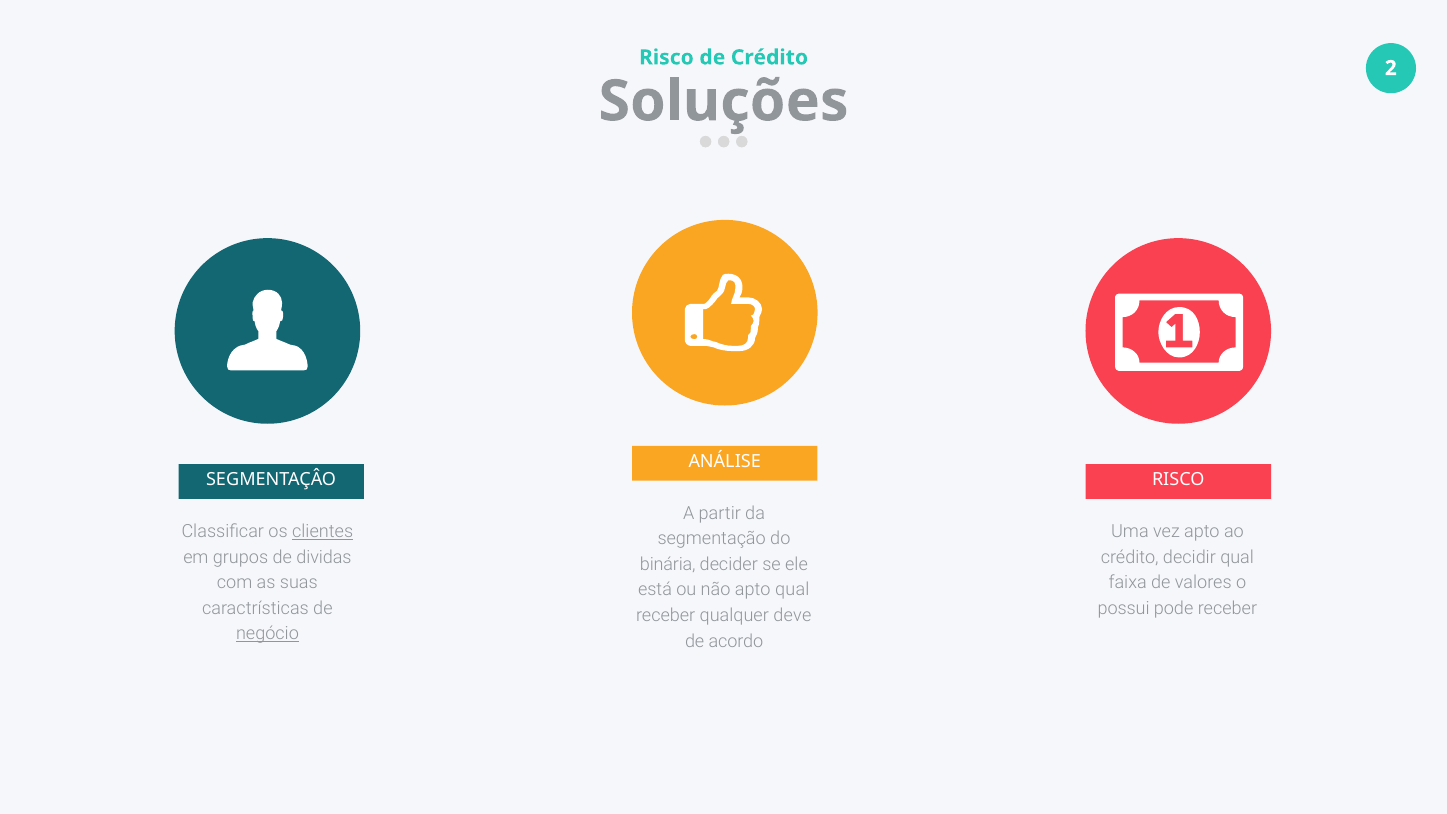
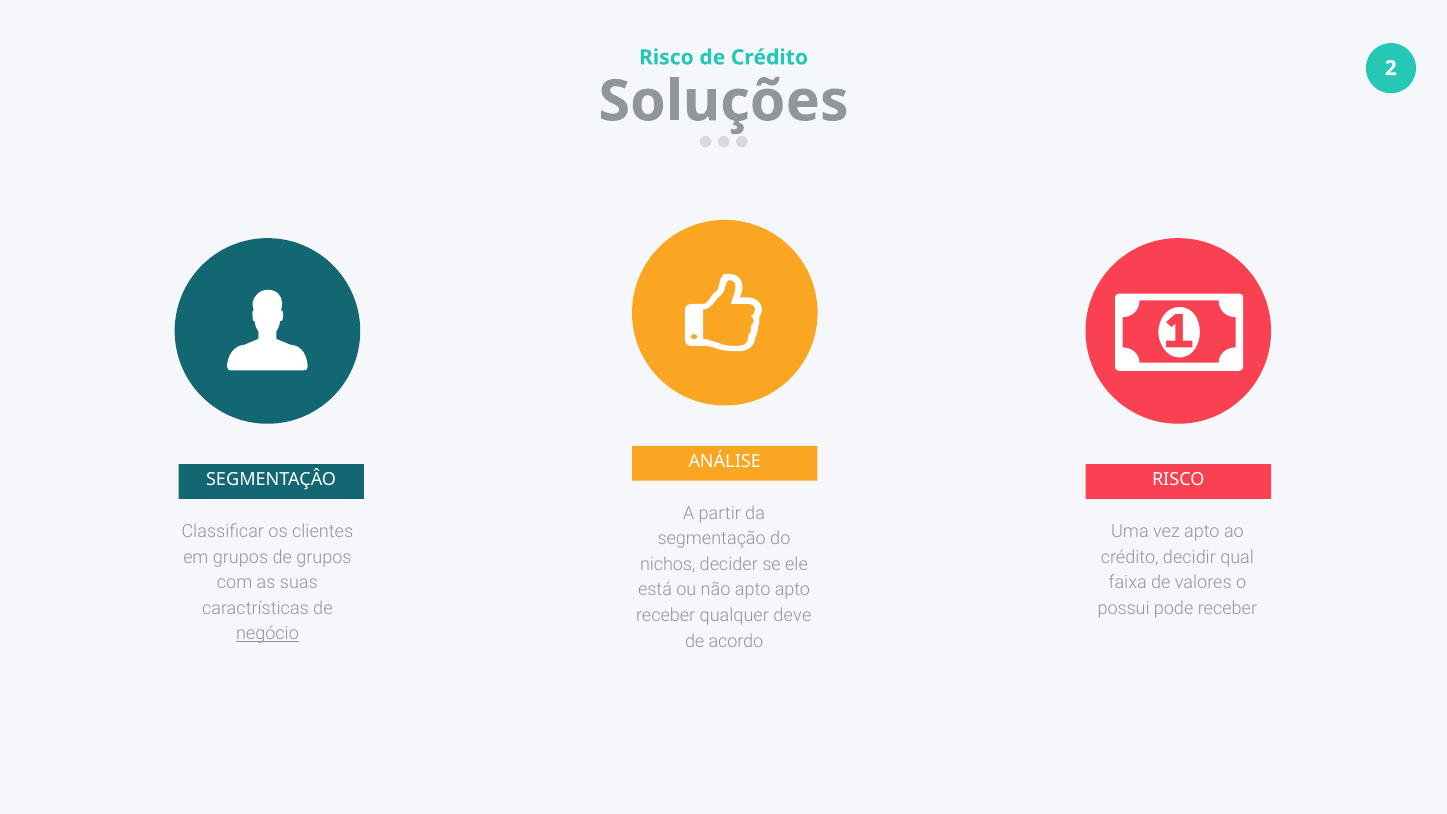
clientes underline: present -> none (323, 531)
de dividas: dividas -> grupos (324, 557)
binária: binária -> nichos (668, 564)
apto qual: qual -> apto (792, 590)
